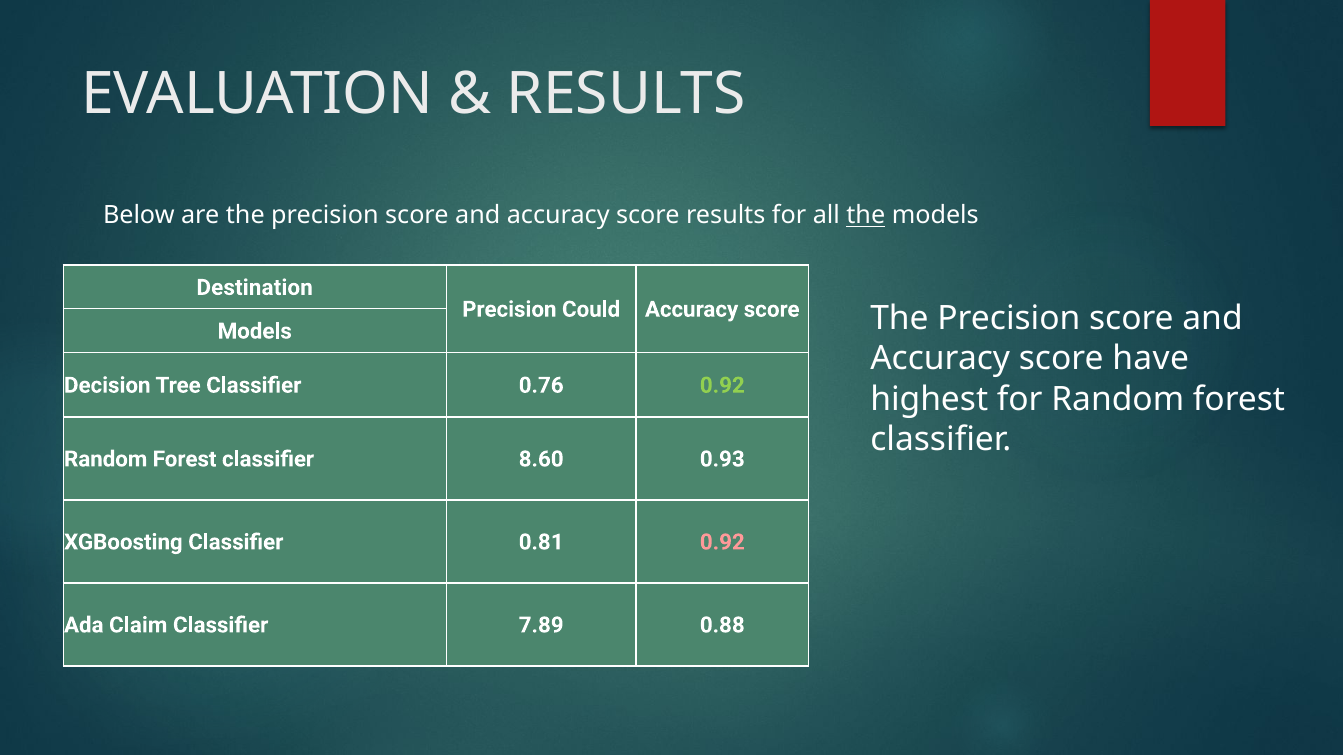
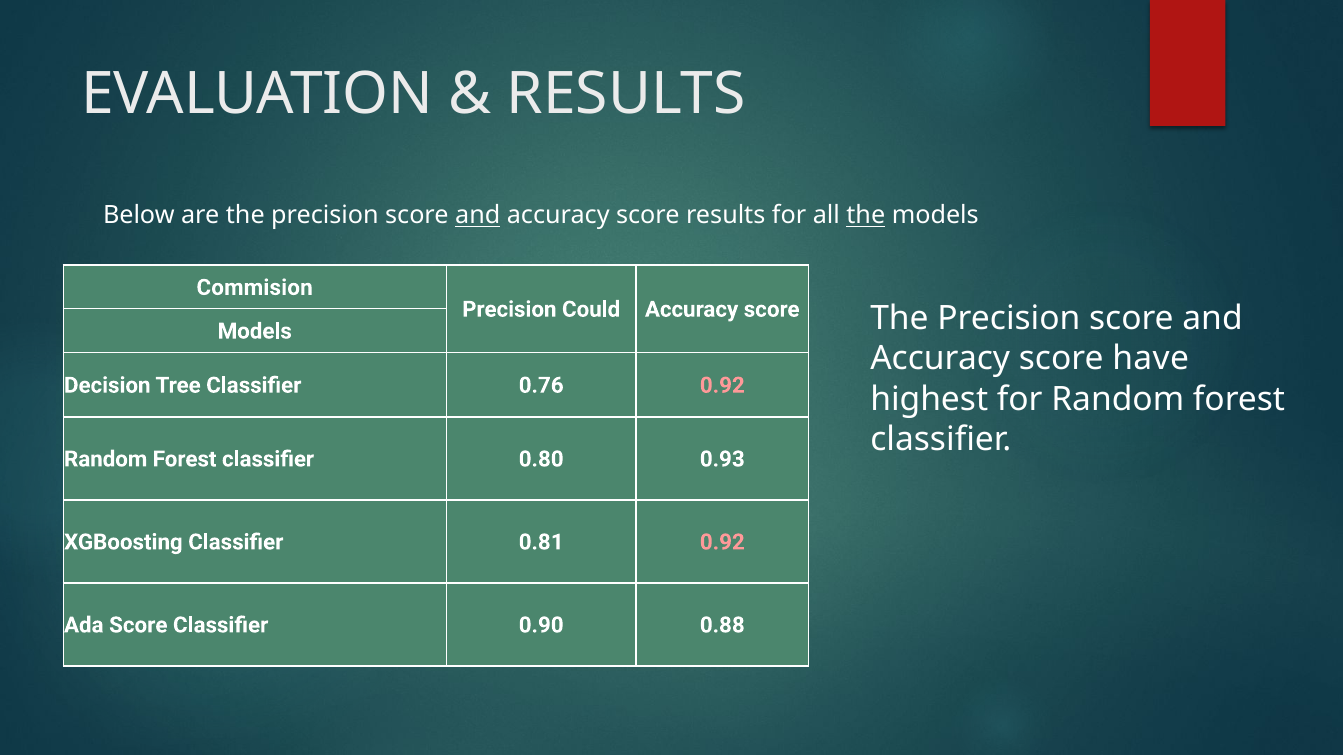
and underline: none -> present (478, 216)
Destination: Destination -> Commision (255, 288)
0.92 colour: light green -> pink (722, 386)
8.60: 8.60 -> 0.80 (541, 459)
Ada Claim: Claim -> Score (138, 625)
7.89: 7.89 -> 0.90 (541, 625)
